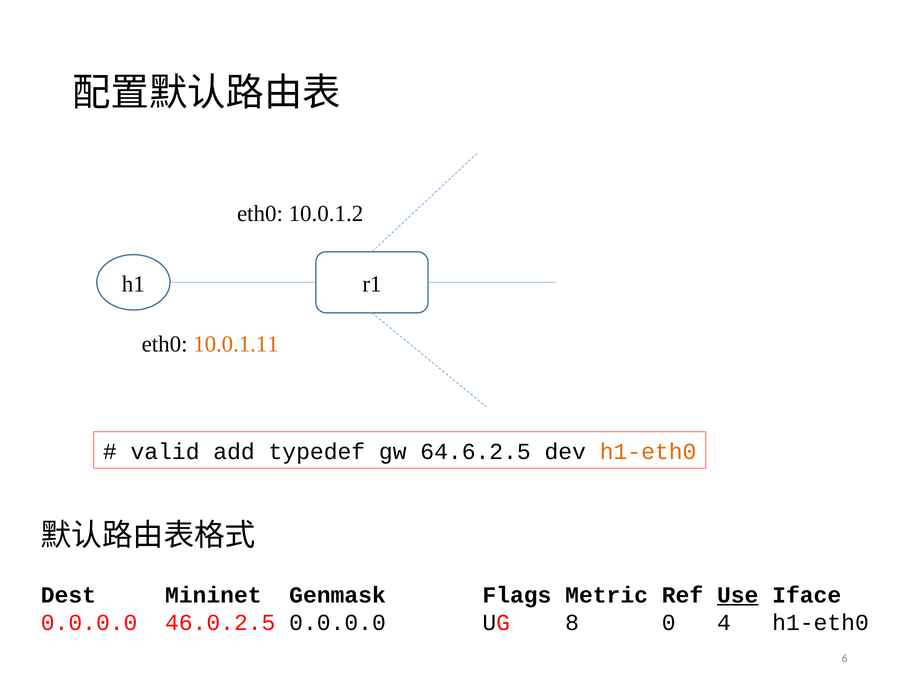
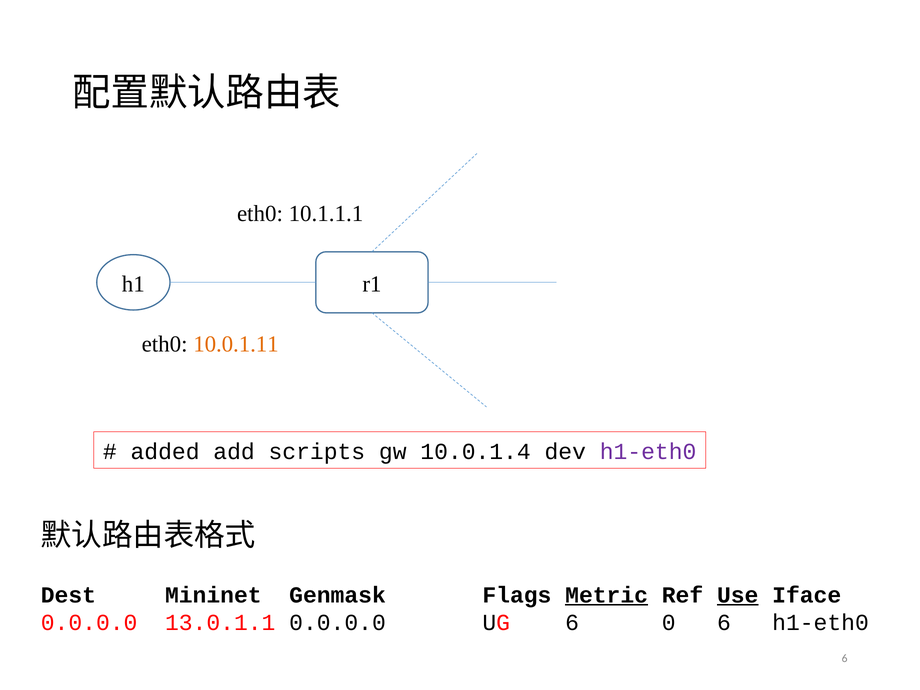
10.0.1.2: 10.0.1.2 -> 10.1.1.1 (326, 214)
valid: valid -> added (165, 452)
typedef: typedef -> scripts (317, 452)
64.6.2.5: 64.6.2.5 -> 10.0.1.4 (476, 452)
h1-eth0 colour: orange -> purple (648, 452)
Metric underline: none -> present (607, 595)
46.0.2.5: 46.0.2.5 -> 13.0.1.1 (220, 623)
UG 8: 8 -> 6 (572, 623)
0 4: 4 -> 6 (724, 623)
